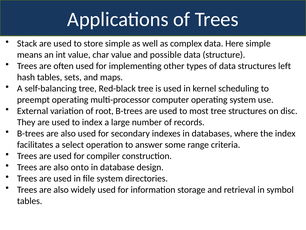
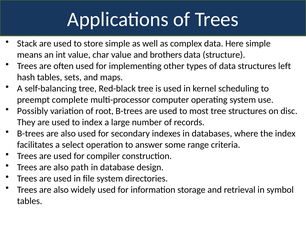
possible: possible -> brothers (166, 55)
preempt operating: operating -> complete (70, 100)
External: External -> Possibly (33, 111)
onto: onto -> path (80, 167)
